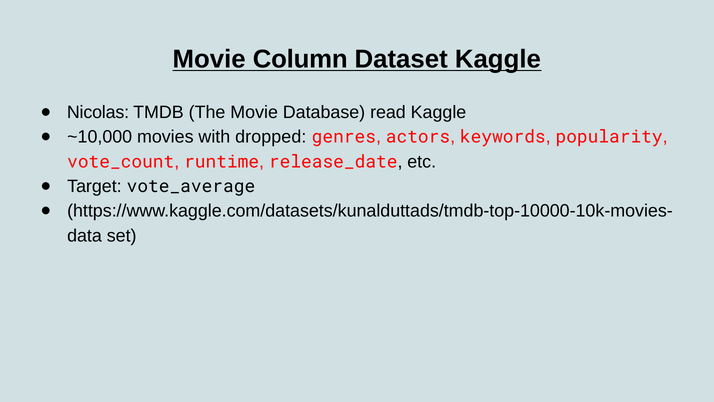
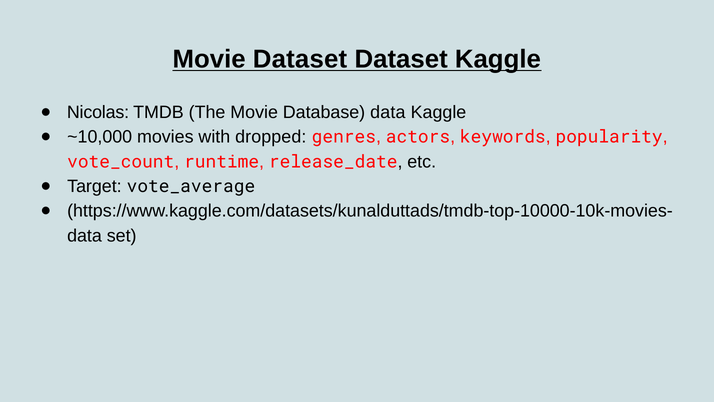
Movie Column: Column -> Dataset (300, 59)
Database read: read -> data (388, 112)
